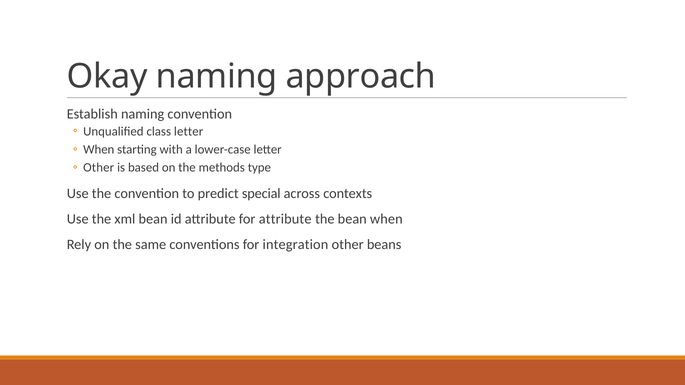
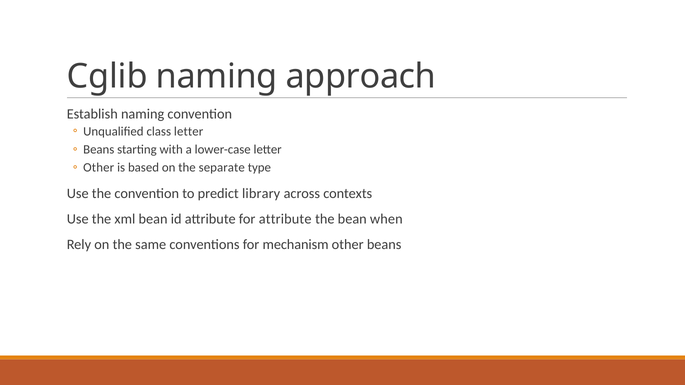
Okay: Okay -> Cglib (107, 77)
When: When -> Beans (99, 150)
methods: methods -> separate (222, 168)
special: special -> library (261, 194)
integration: integration -> mechanism (296, 245)
